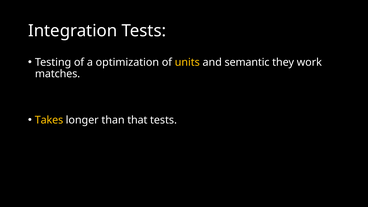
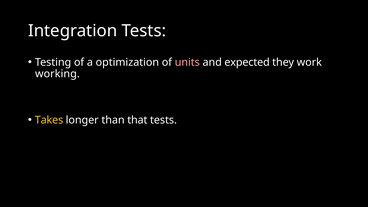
units colour: yellow -> pink (187, 62)
semantic: semantic -> expected (247, 62)
matches: matches -> working (57, 74)
